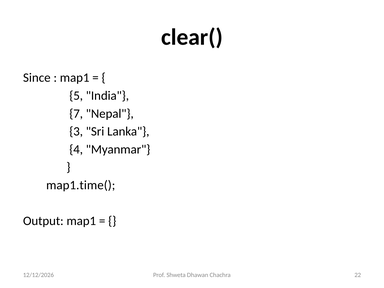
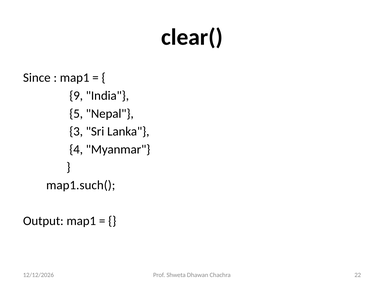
5: 5 -> 9 (76, 96)
7: 7 -> 5 (76, 114)
map1.time(: map1.time( -> map1.such( (81, 185)
